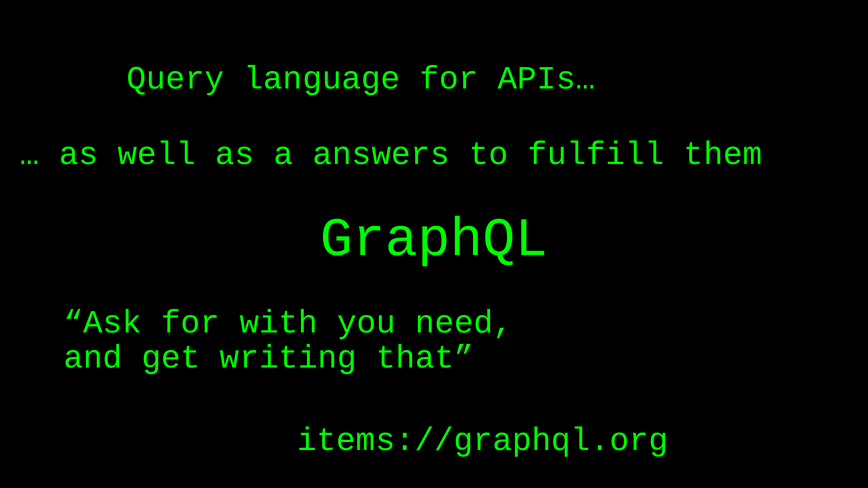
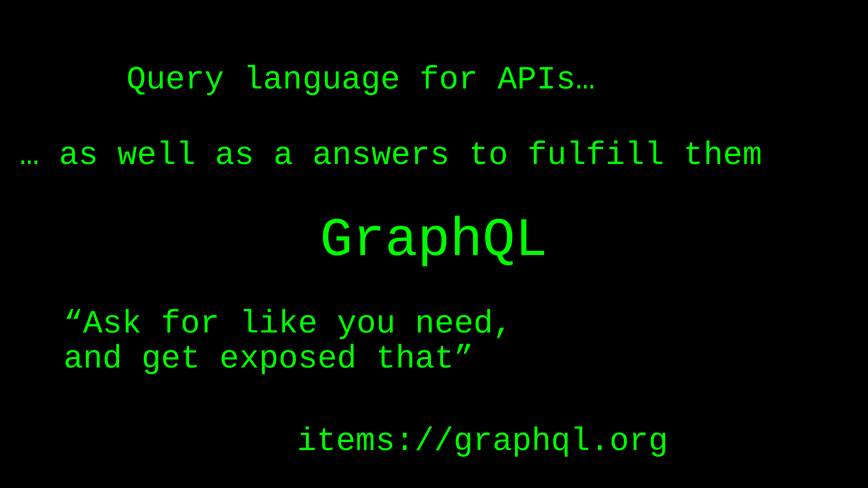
with: with -> like (279, 322)
writing: writing -> exposed (288, 357)
